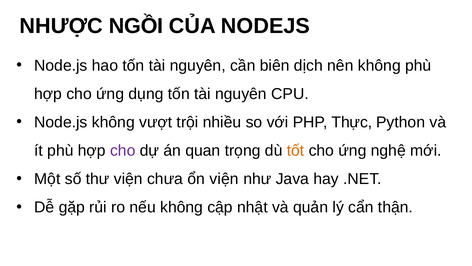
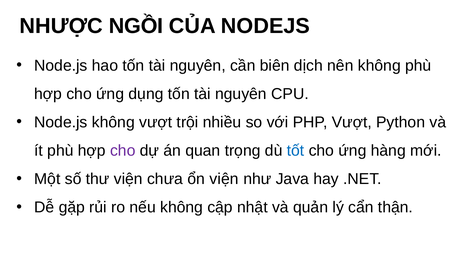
PHP Thực: Thực -> Vượt (352, 122)
tốt colour: orange -> blue (296, 150)
nghệ: nghệ -> hàng (388, 150)
